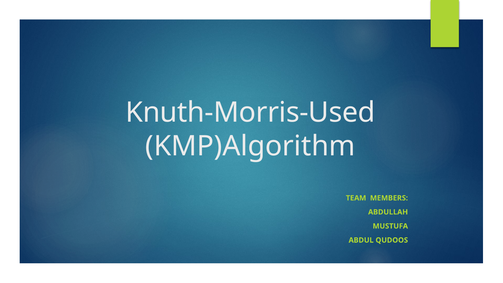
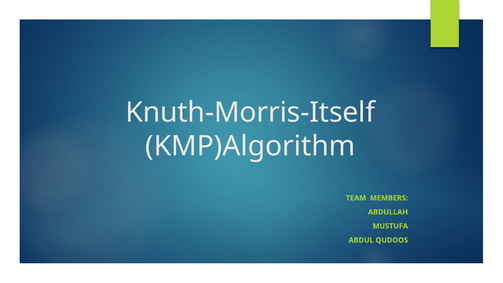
Knuth-Morris-Used: Knuth-Morris-Used -> Knuth-Morris-Itself (250, 112)
